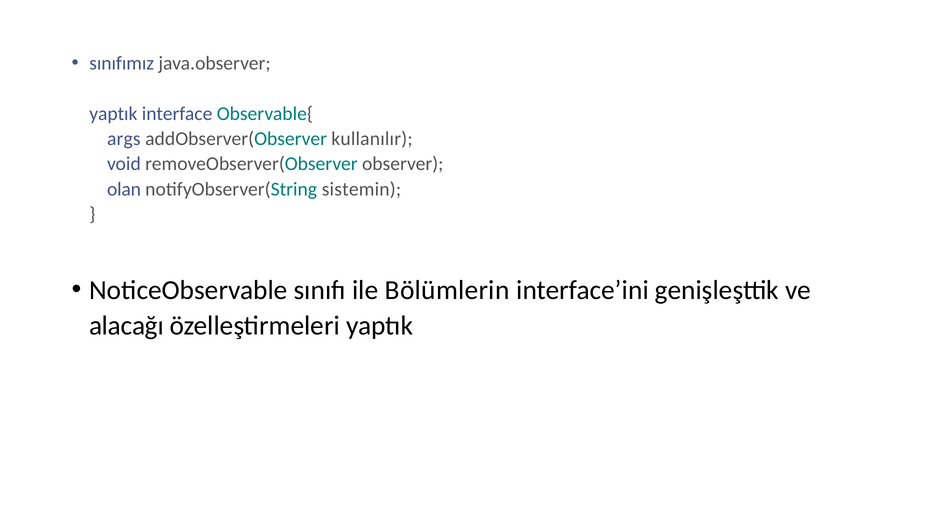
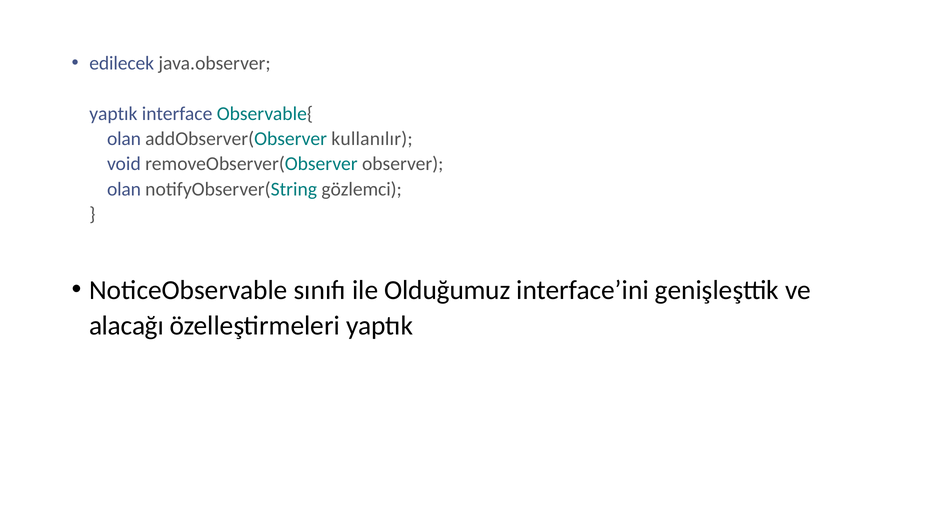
sınıfımız: sınıfımız -> edilecek (122, 63)
args: args -> olan (124, 139)
sistemin: sistemin -> gözlemci (362, 189)
Bölümlerin: Bölümlerin -> Olduğumuz (447, 290)
